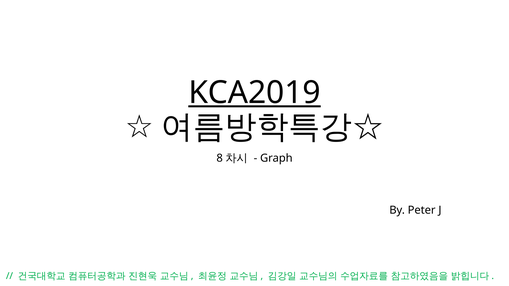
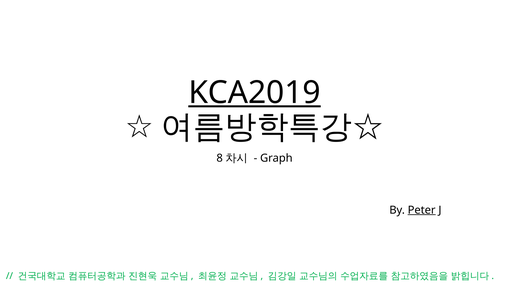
Peter underline: none -> present (422, 210)
